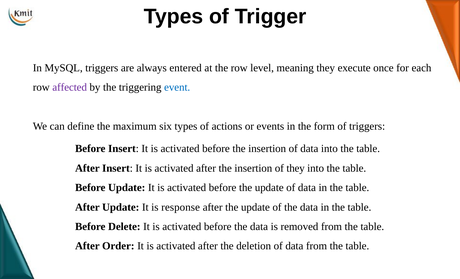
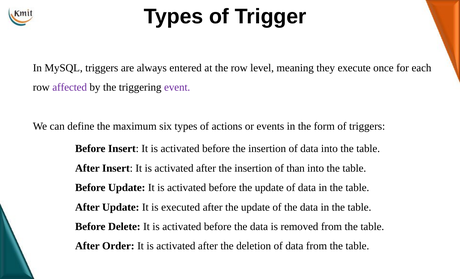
event colour: blue -> purple (177, 87)
of they: they -> than (296, 168)
response: response -> executed (181, 207)
